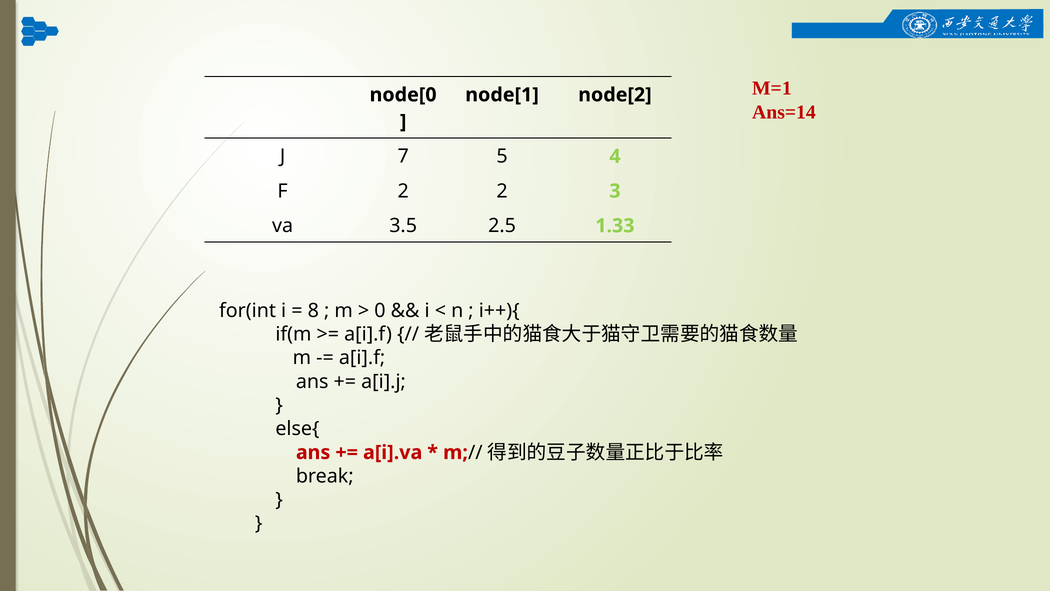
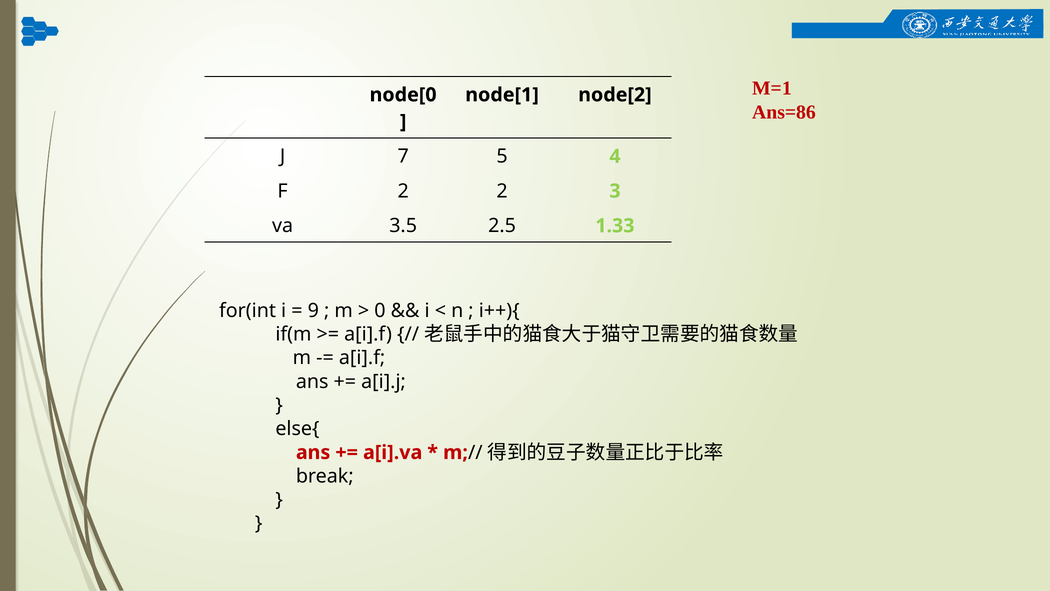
Ans=14: Ans=14 -> Ans=86 (784, 112)
8: 8 -> 9 (313, 310)
